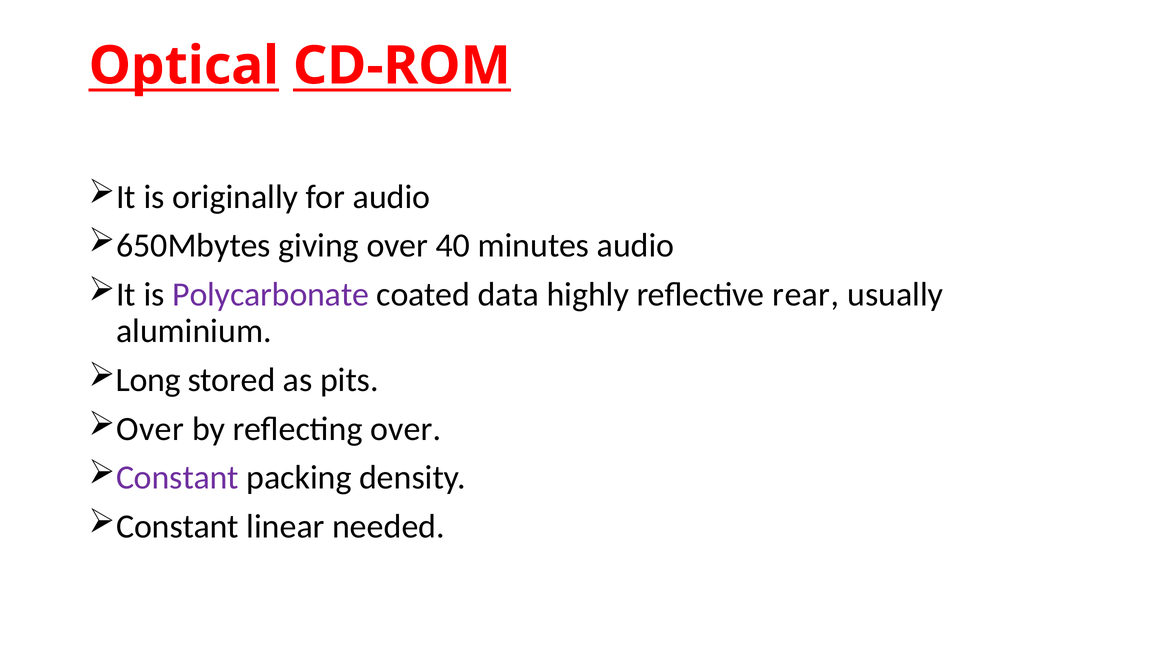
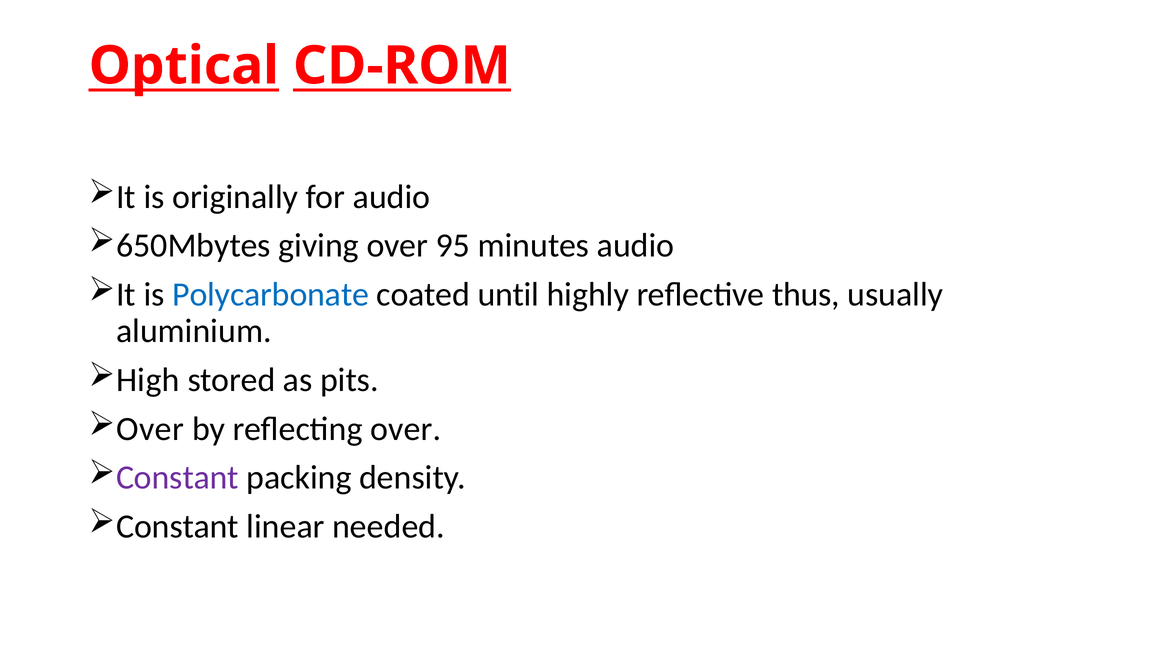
40: 40 -> 95 (453, 246)
Polycarbonate colour: purple -> blue (271, 294)
data: data -> until (508, 294)
rear: rear -> thus (806, 294)
Long: Long -> High (148, 380)
